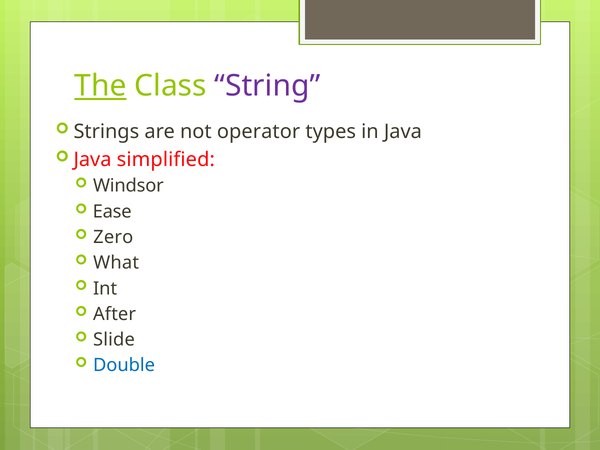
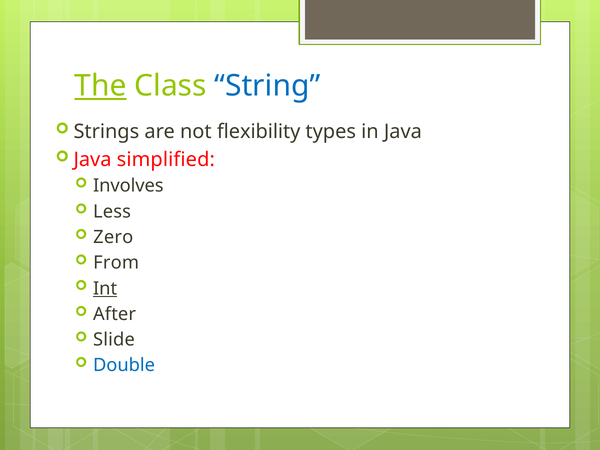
String colour: purple -> blue (267, 86)
operator: operator -> flexibility (259, 131)
Windsor: Windsor -> Involves (128, 186)
Ease: Ease -> Less (112, 212)
What: What -> From (116, 263)
Int underline: none -> present (105, 288)
